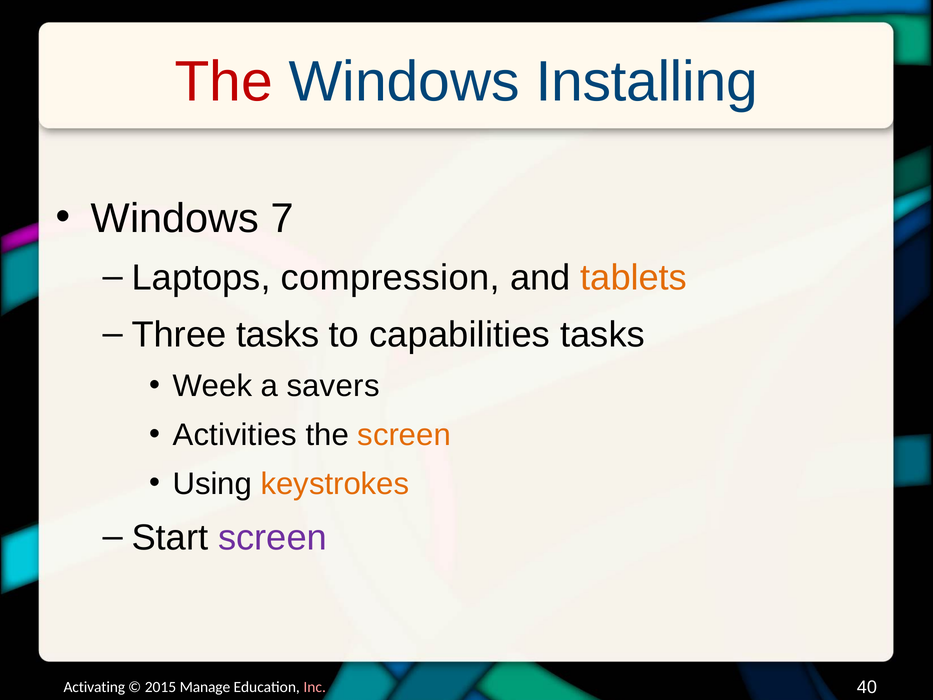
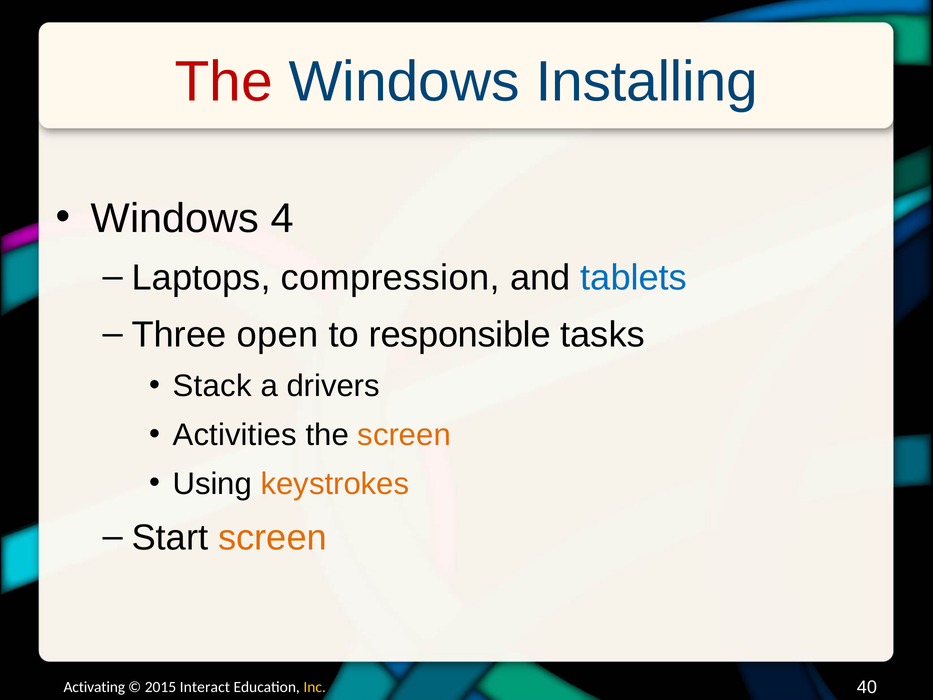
7: 7 -> 4 (282, 218)
tablets colour: orange -> blue (634, 278)
Three tasks: tasks -> open (277, 335)
capabilities: capabilities -> responsible (460, 335)
Week: Week -> Stack (212, 386)
savers: savers -> drivers (333, 386)
screen colour: purple -> orange (273, 538)
Manage: Manage -> Interact (205, 687)
Inc colour: pink -> yellow (315, 687)
